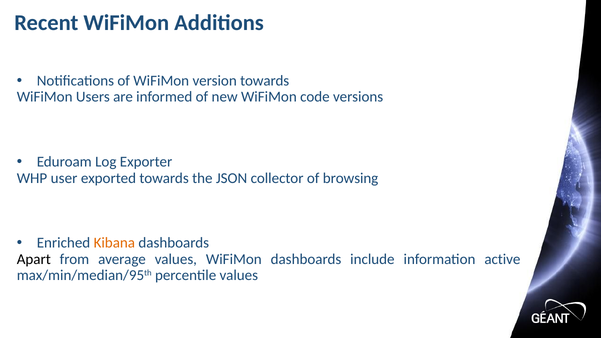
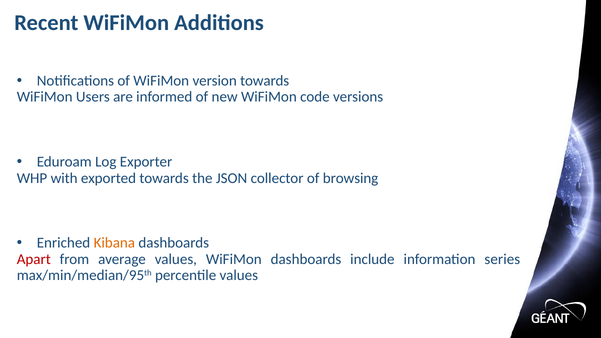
user: user -> with (64, 178)
Apart colour: black -> red (34, 259)
active: active -> series (502, 259)
